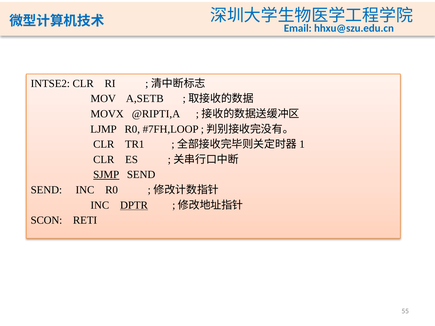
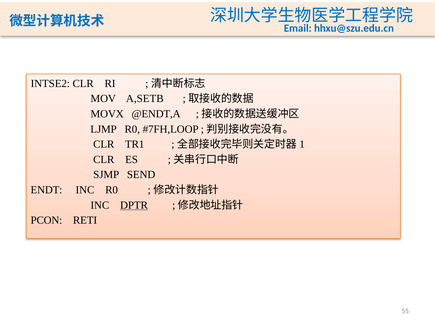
@RIPTI,A: @RIPTI,A -> @ENDT,A (156, 114)
SJMP underline: present -> none (106, 175)
SEND: SEND -> ENDT (46, 190)
SCON: SCON -> PCON (46, 221)
